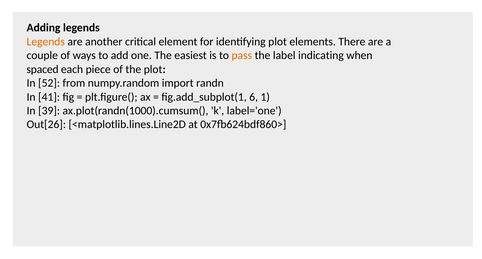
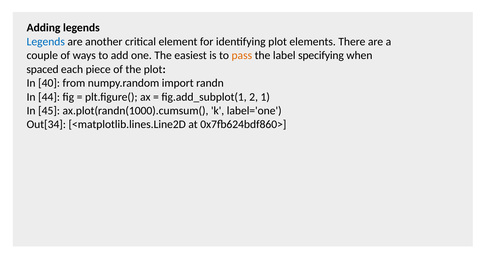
Legends colour: orange -> blue (46, 42)
indicating: indicating -> specifying (321, 56)
52: 52 -> 40 (49, 83)
41: 41 -> 44 (49, 97)
6: 6 -> 2 (254, 97)
39: 39 -> 45 (49, 111)
Out[26: Out[26 -> Out[34 (46, 125)
